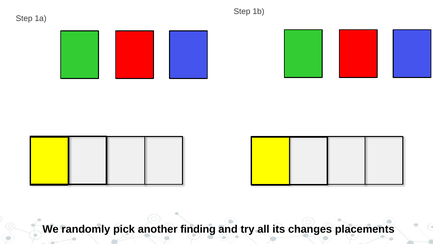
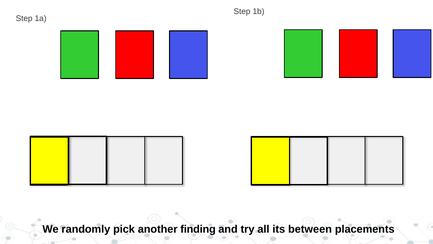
changes: changes -> between (310, 229)
